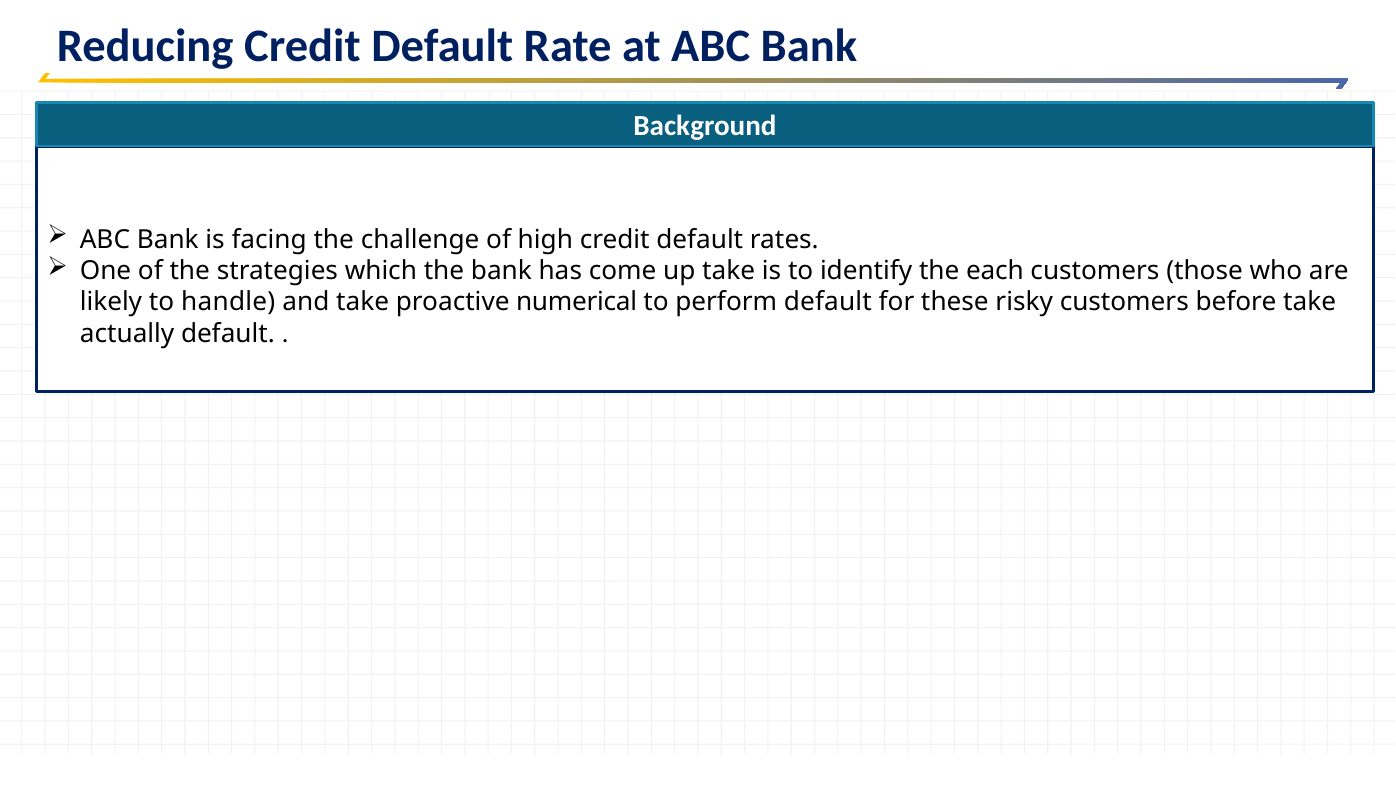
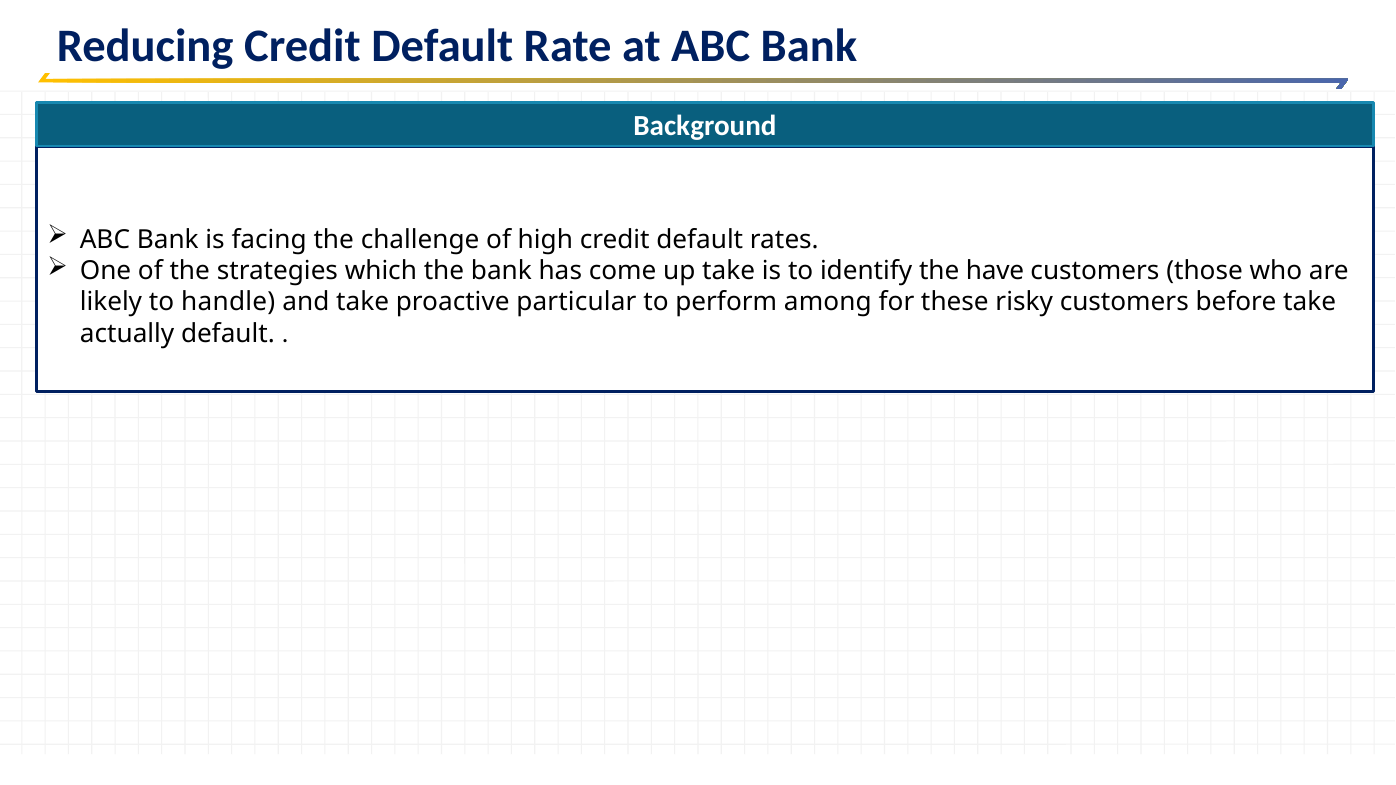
each: each -> have (995, 271)
numerical: numerical -> particular (576, 302)
perform default: default -> among (828, 302)
